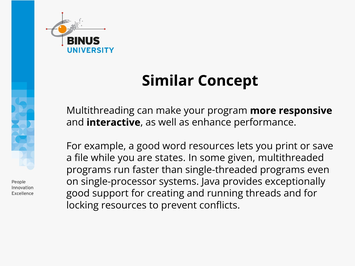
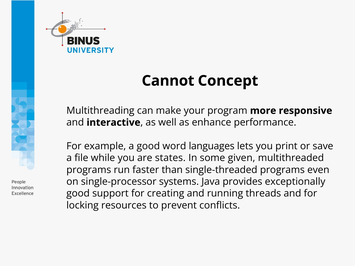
Similar: Similar -> Cannot (168, 81)
word resources: resources -> languages (212, 146)
